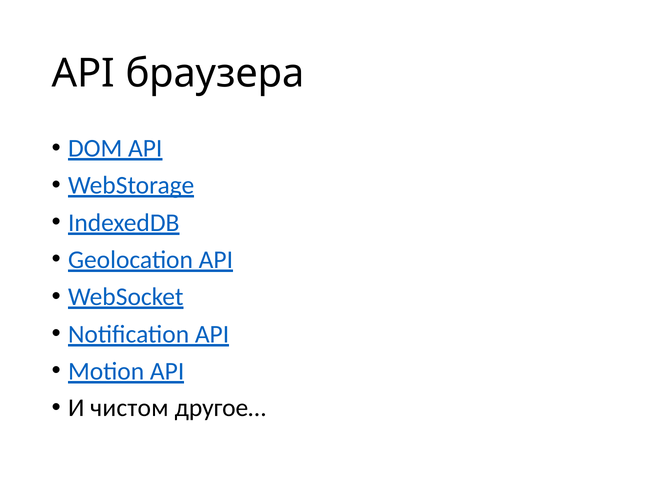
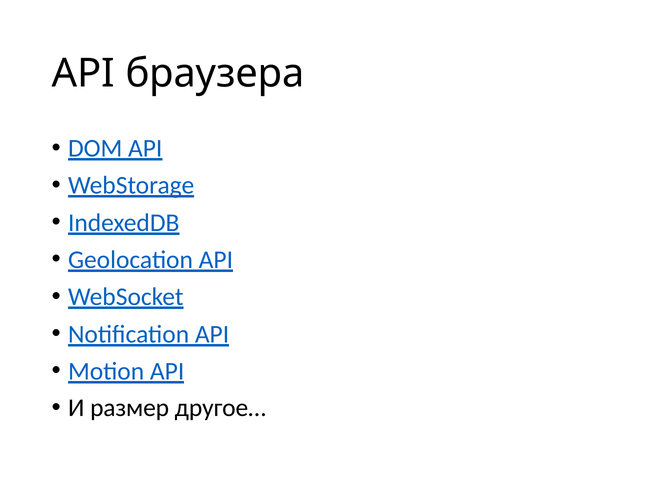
чистом: чистом -> размер (130, 408)
